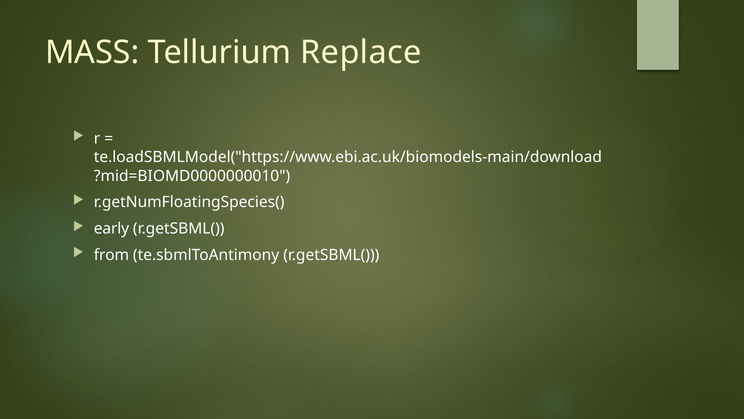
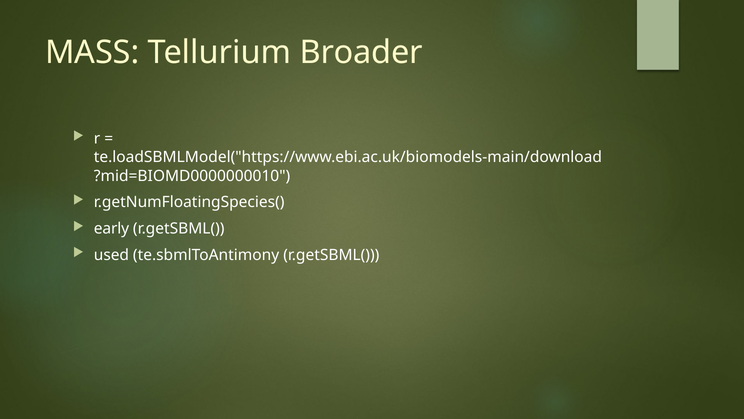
Replace: Replace -> Broader (361, 52)
from: from -> used (111, 255)
